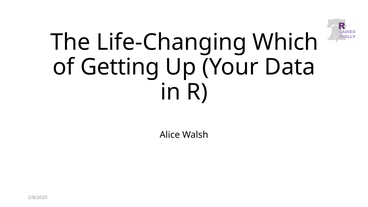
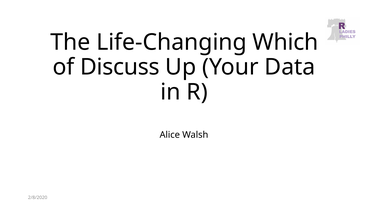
Getting: Getting -> Discuss (120, 67)
